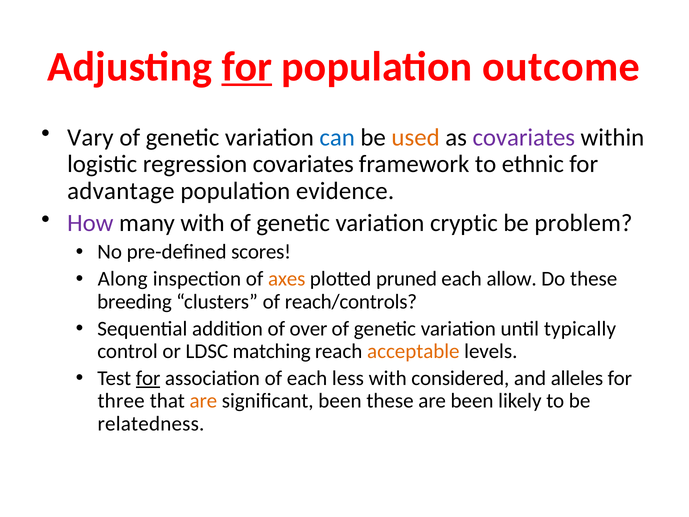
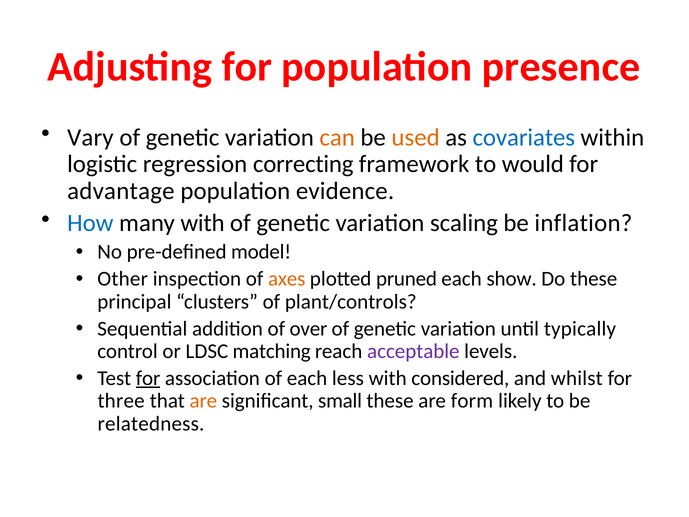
for underline: present -> none (247, 67)
outcome: outcome -> presence (561, 67)
can colour: blue -> orange (337, 137)
covariates colour: purple -> blue (524, 137)
regression covariates: covariates -> correcting (303, 164)
ethnic: ethnic -> would (533, 164)
How colour: purple -> blue (90, 223)
cryptic: cryptic -> scaling (464, 223)
problem: problem -> inflation (583, 223)
scores: scores -> model (261, 252)
Along: Along -> Other (123, 279)
allow: allow -> show (512, 279)
breeding: breeding -> principal (134, 302)
reach/controls: reach/controls -> plant/controls (351, 302)
acceptable colour: orange -> purple (413, 351)
alleles: alleles -> whilst (577, 378)
significant been: been -> small (340, 401)
are been: been -> form (472, 401)
